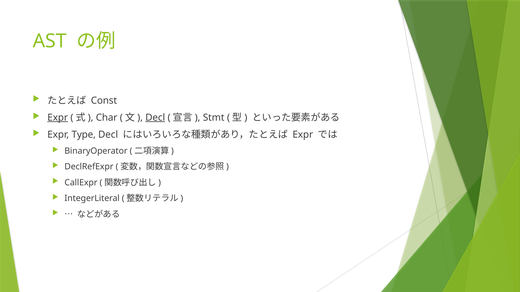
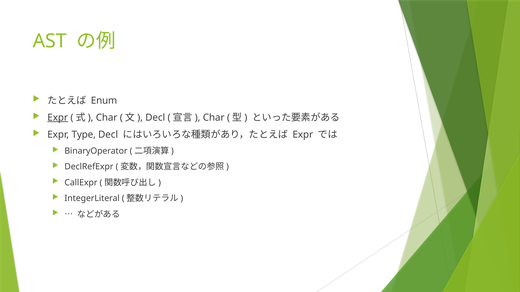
Const: Const -> Enum (104, 101)
Decl underline: present -> none (155, 118)
Stmt: Stmt -> Char (214, 118)
